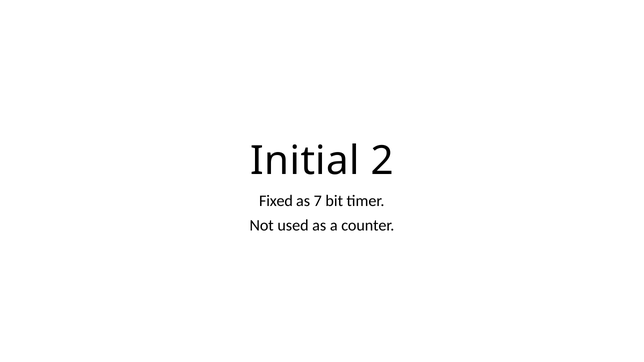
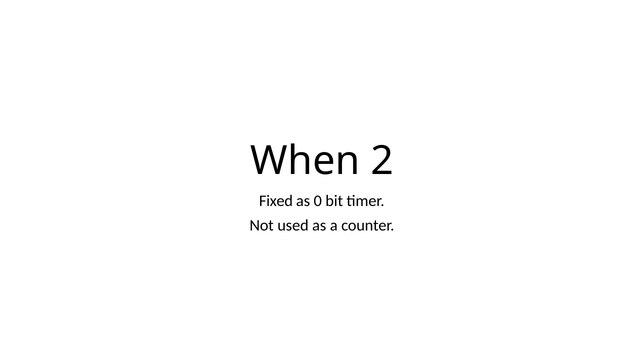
Initial: Initial -> When (305, 161)
7: 7 -> 0 (318, 201)
